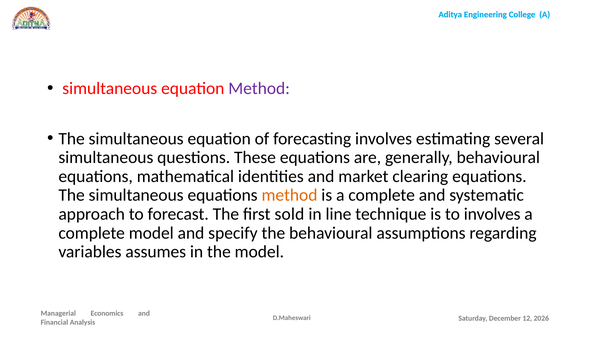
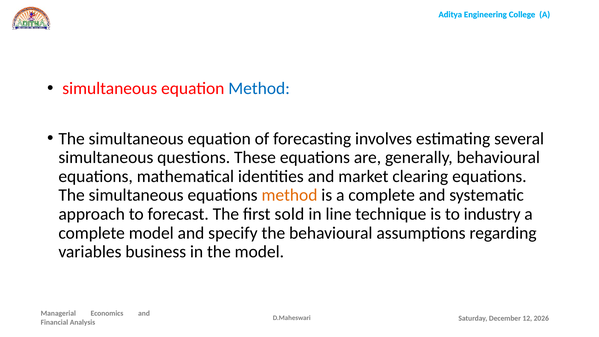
Method colour: purple -> blue (259, 88)
to involves: involves -> industry (492, 214)
assumes: assumes -> business (156, 252)
